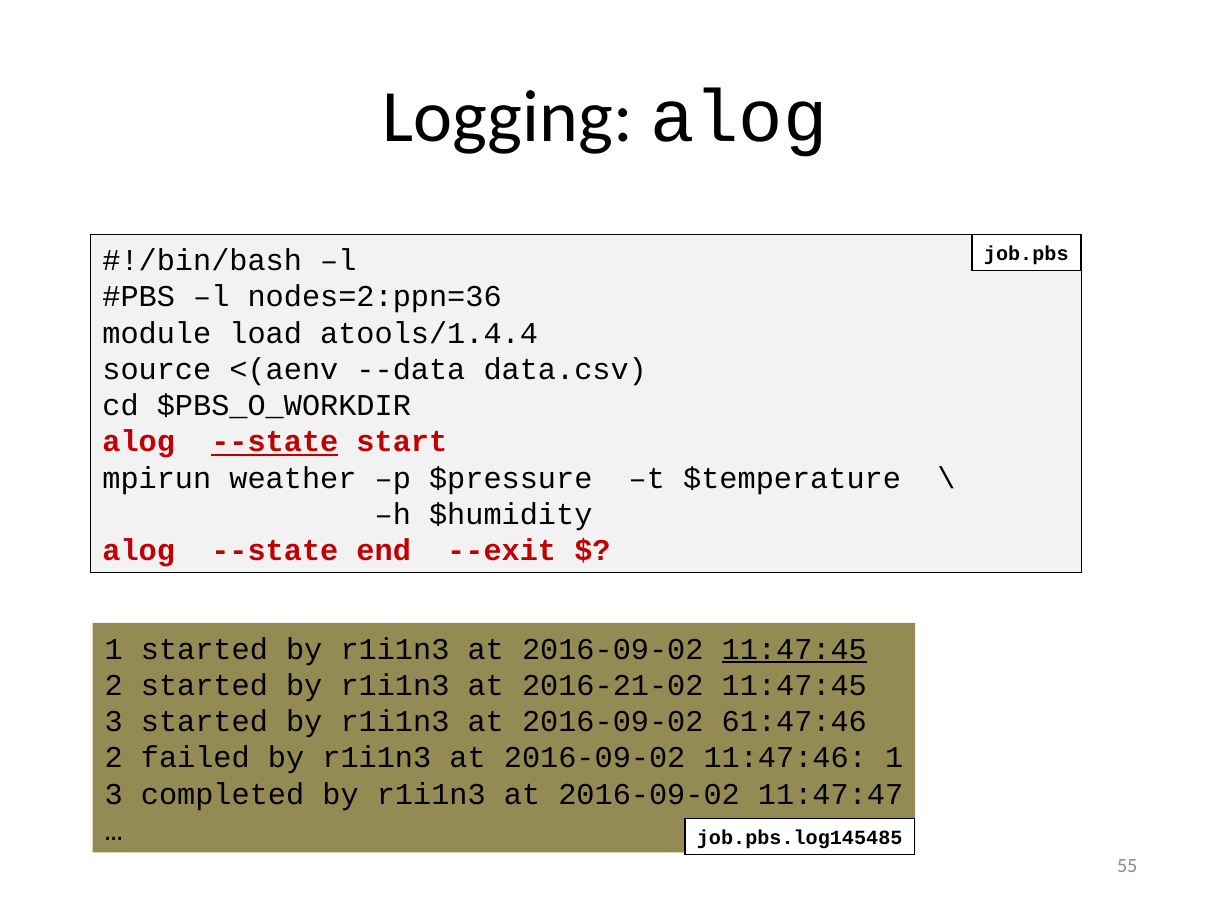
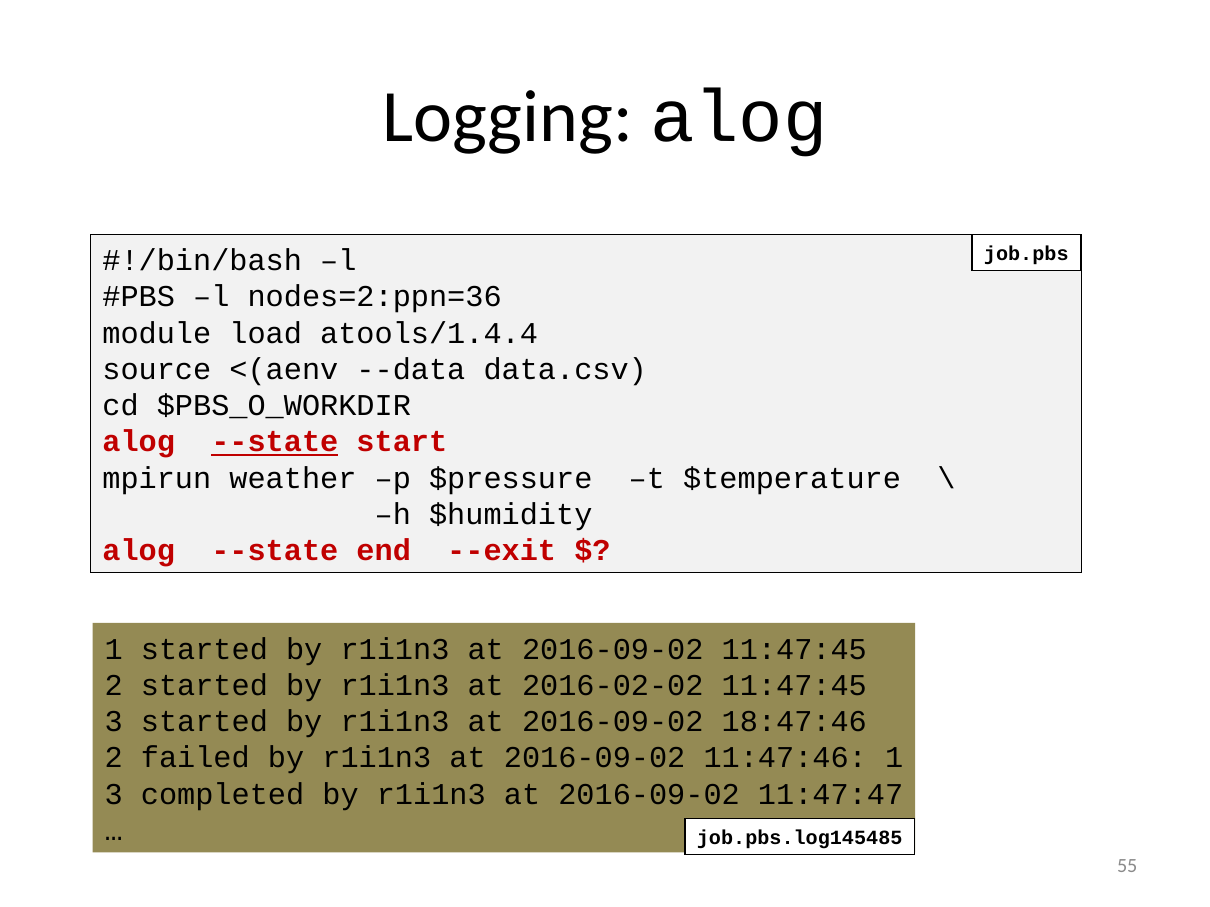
11:47:45 underline: present -> none (794, 650)
2016-21-02: 2016-21-02 -> 2016-02-02 (613, 686)
61:47:46: 61:47:46 -> 18:47:46 (794, 722)
